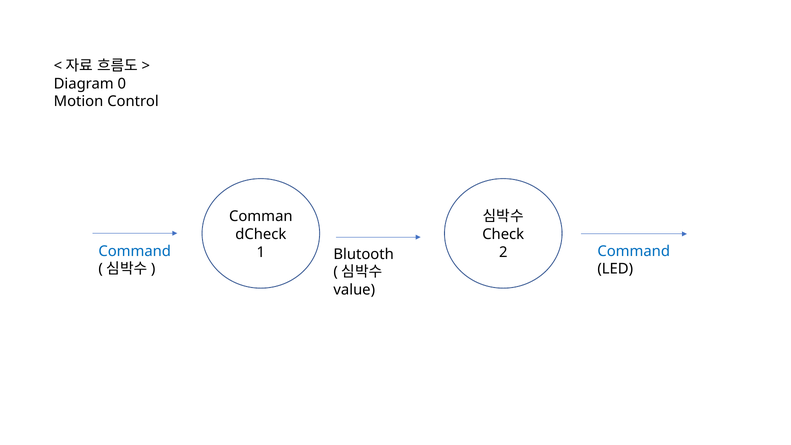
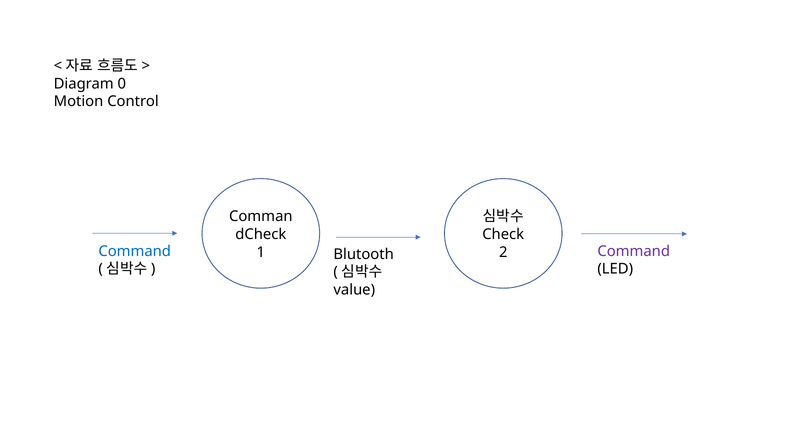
Command colour: blue -> purple (634, 251)
